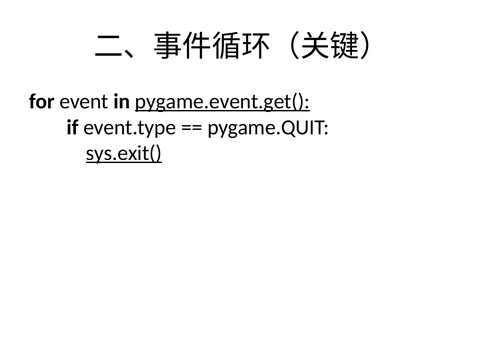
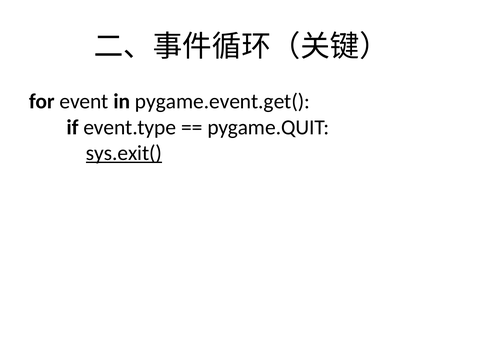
pygame.event.get( underline: present -> none (223, 101)
